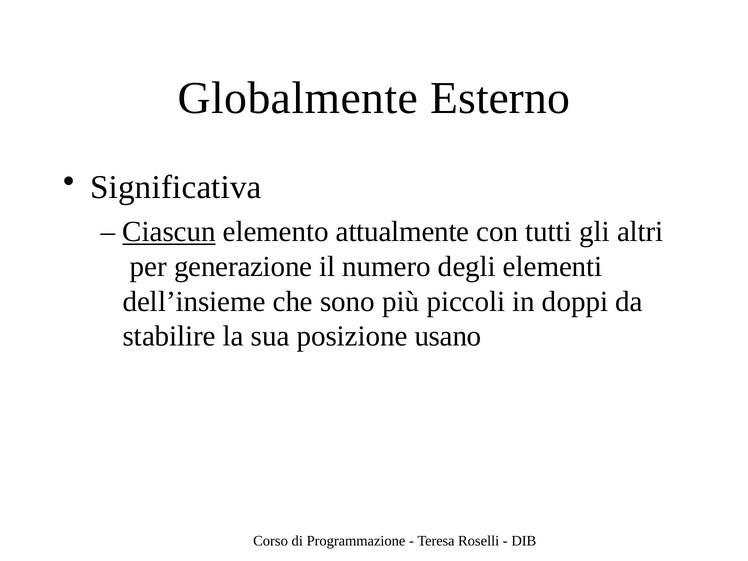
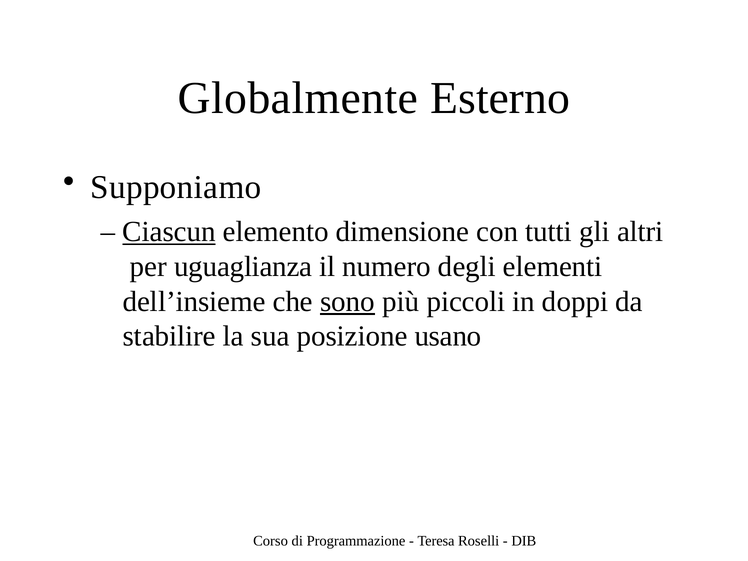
Significativa: Significativa -> Supponiamo (176, 187)
attualmente: attualmente -> dimensione (403, 232)
generazione: generazione -> uguaglianza (243, 267)
sono underline: none -> present (348, 301)
